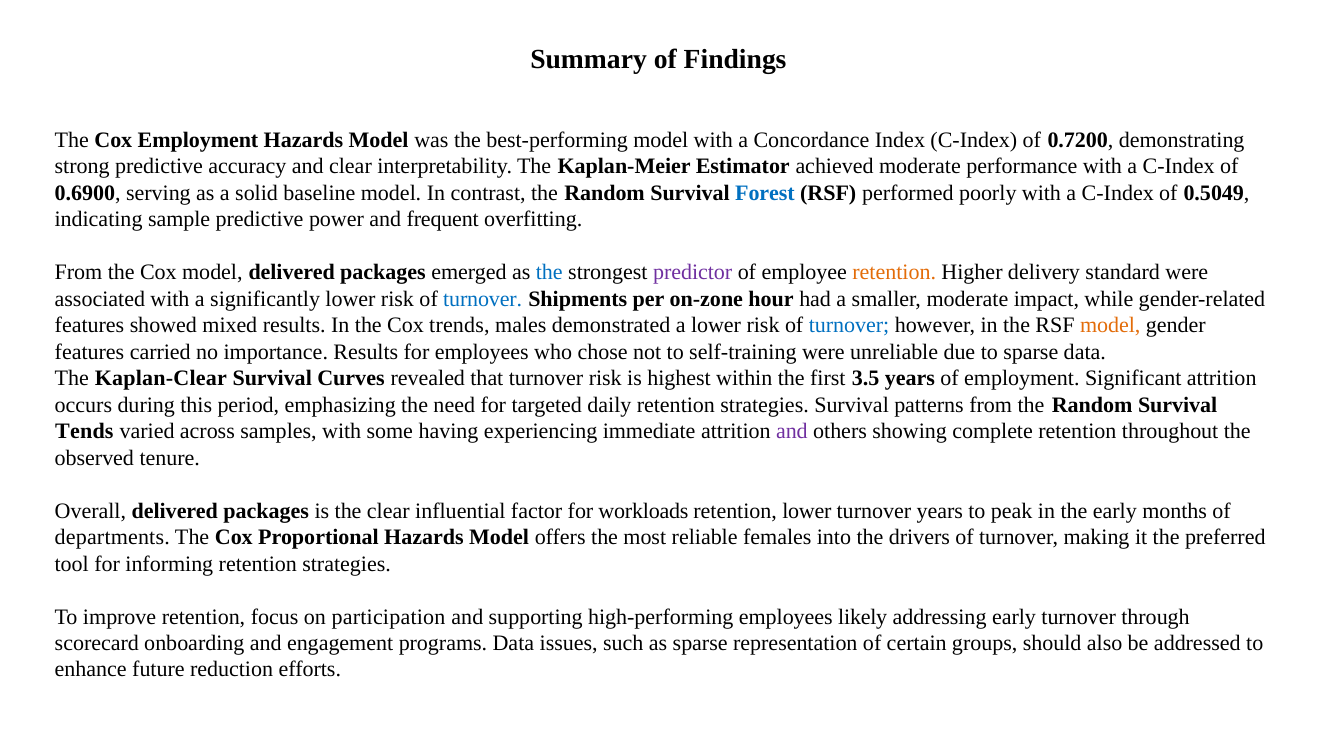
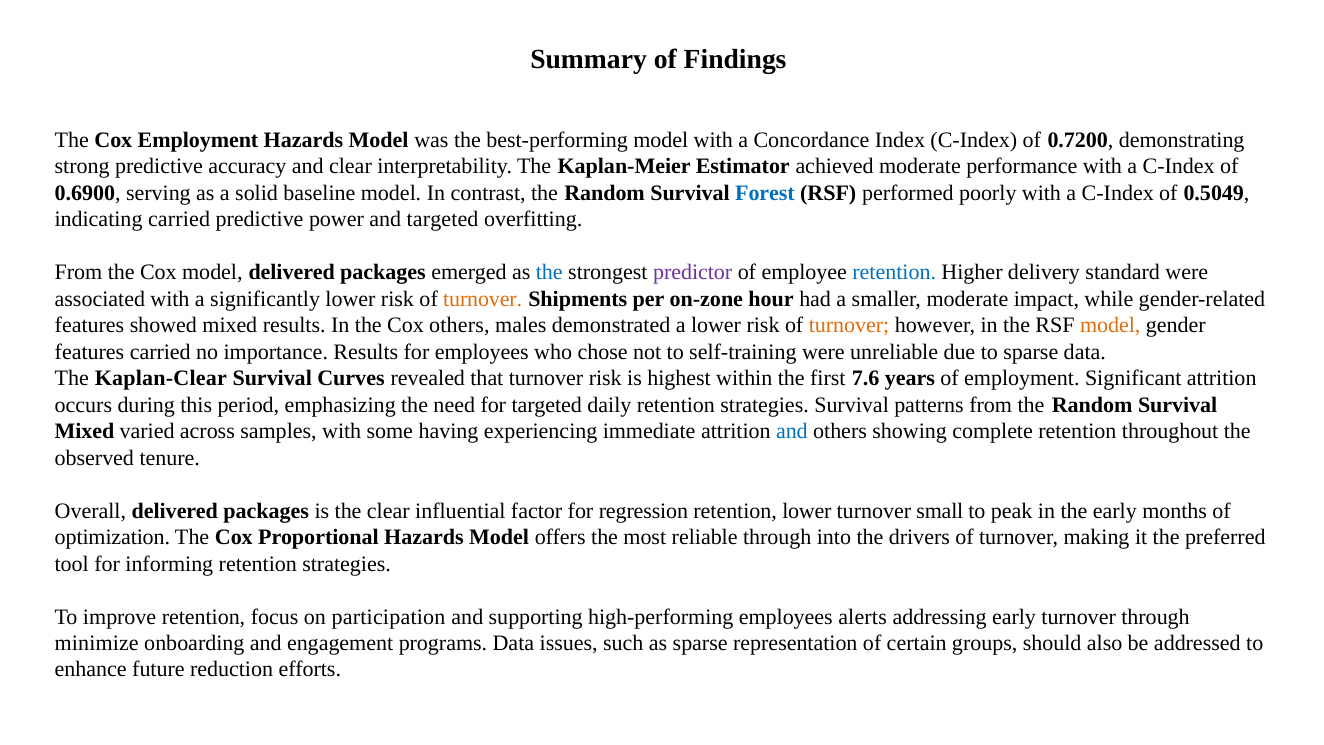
indicating sample: sample -> carried (179, 220)
and frequent: frequent -> targeted (443, 220)
retention colour: orange -> blue (894, 272)
turnover colour: blue -> orange (483, 299)
Cox trends: trends -> others (459, 325)
turnover colour: blue -> orange (849, 325)
3.5: 3.5 -> 7.6 (866, 378)
Tends: Tends -> Mixed (85, 431)
and colour: purple -> blue (792, 431)
workloads: workloads -> regression (643, 511)
turnover years: years -> small (940, 511)
departments: departments -> optimization (112, 537)
reliable females: females -> through (777, 537)
likely: likely -> alerts (863, 617)
scorecard: scorecard -> minimize (97, 643)
